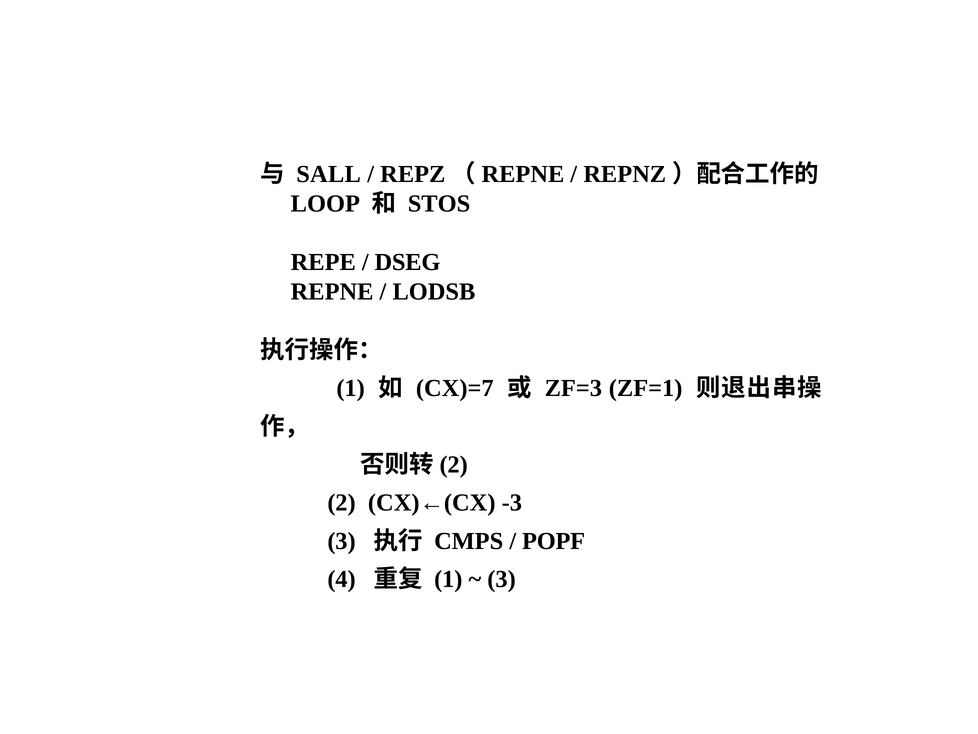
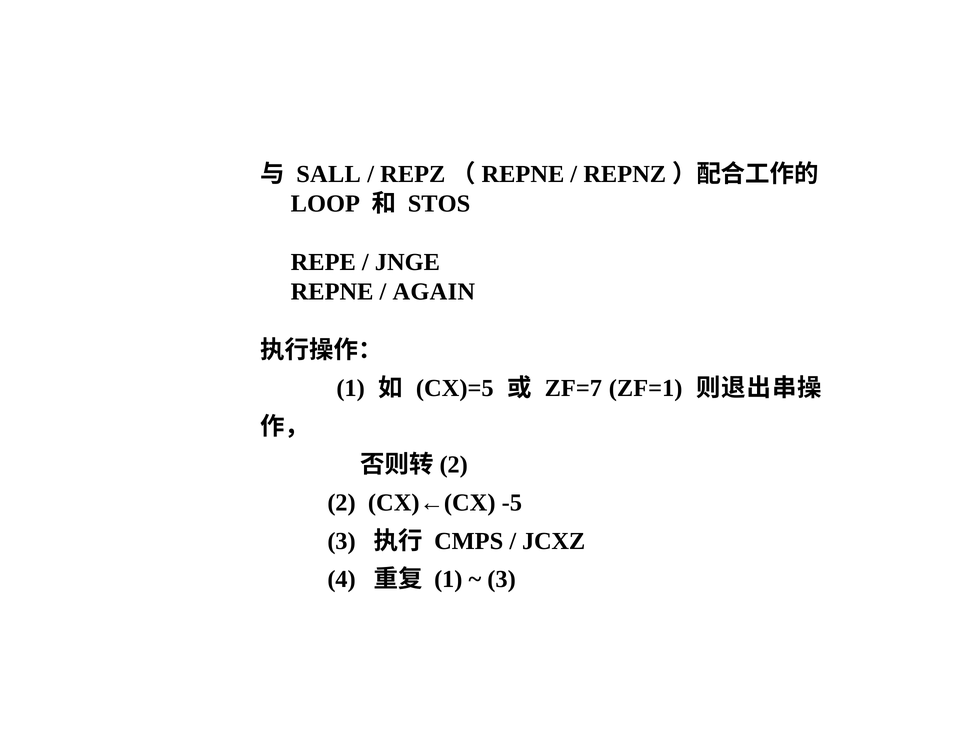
DSEG: DSEG -> JNGE (407, 262)
LODSB: LODSB -> AGAIN (434, 291)
CX)=7: CX)=7 -> CX)=5 (455, 388)
ZF=3: ZF=3 -> ZF=7 (573, 388)
-3: -3 -> -5 (512, 502)
POPF: POPF -> JCXZ (554, 541)
